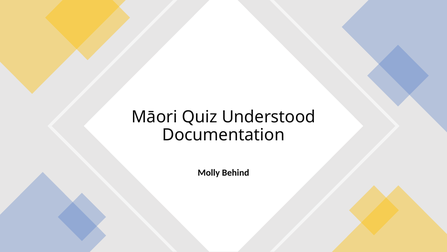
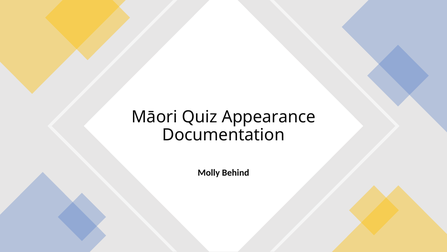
Understood: Understood -> Appearance (269, 117)
